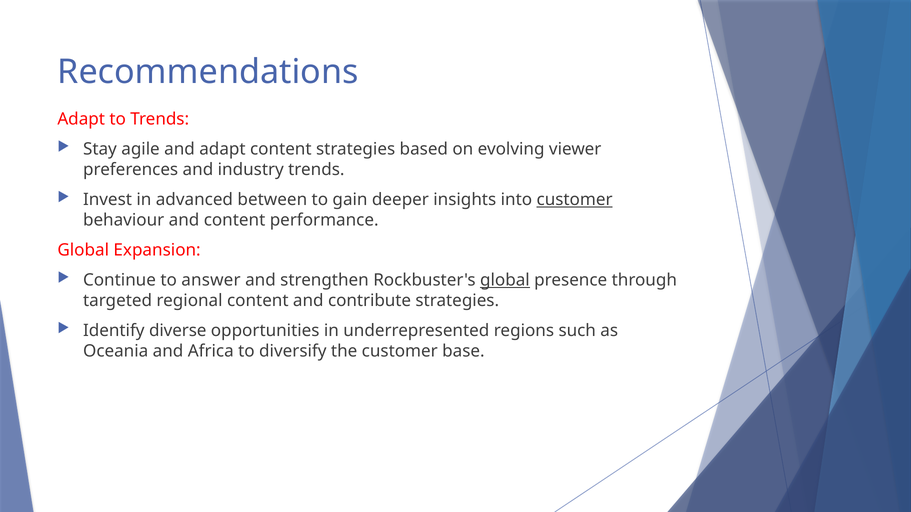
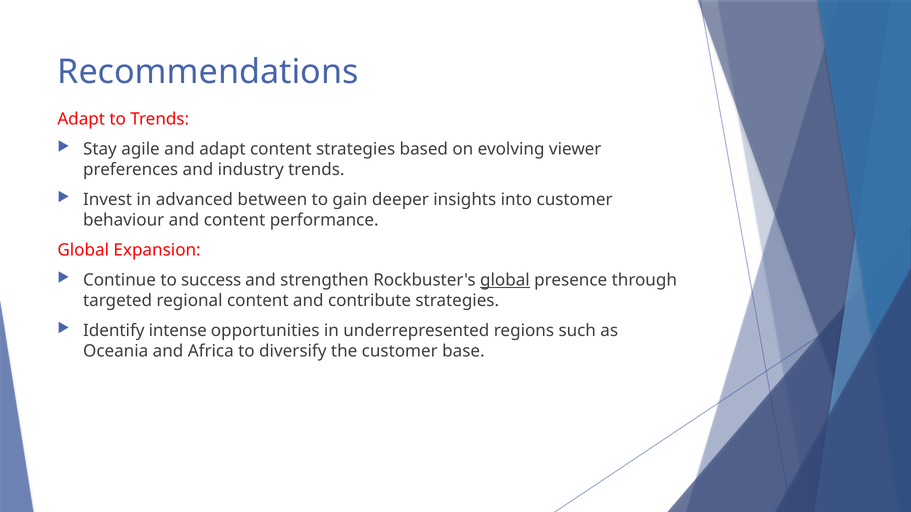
customer underline: present -> none (575, 200)
answer: answer -> success (211, 280)
diverse: diverse -> intense (178, 331)
